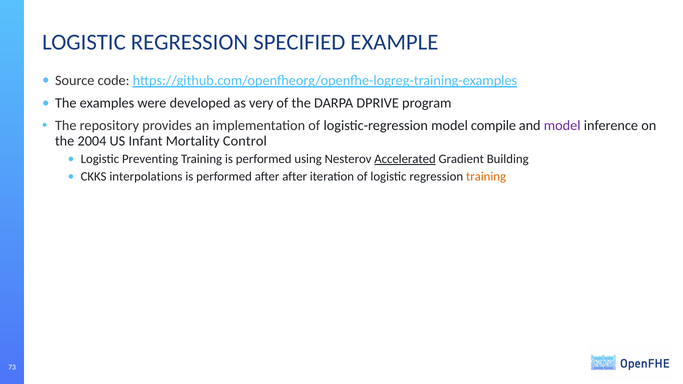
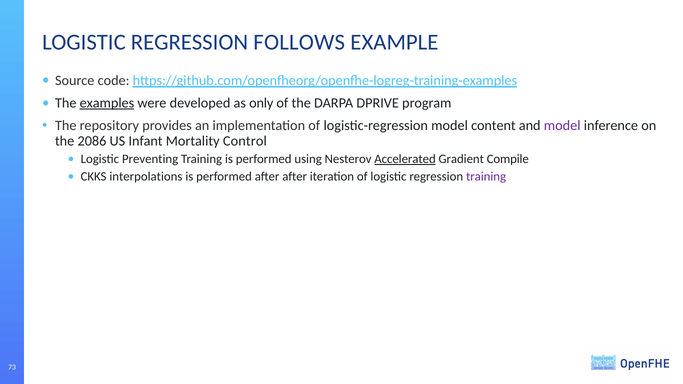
SPECIFIED: SPECIFIED -> FOLLOWS (299, 42)
examples underline: none -> present (107, 103)
very: very -> only (261, 103)
compile: compile -> content (493, 126)
2004: 2004 -> 2086 (92, 141)
Building: Building -> Compile (508, 159)
training colour: orange -> purple (486, 177)
